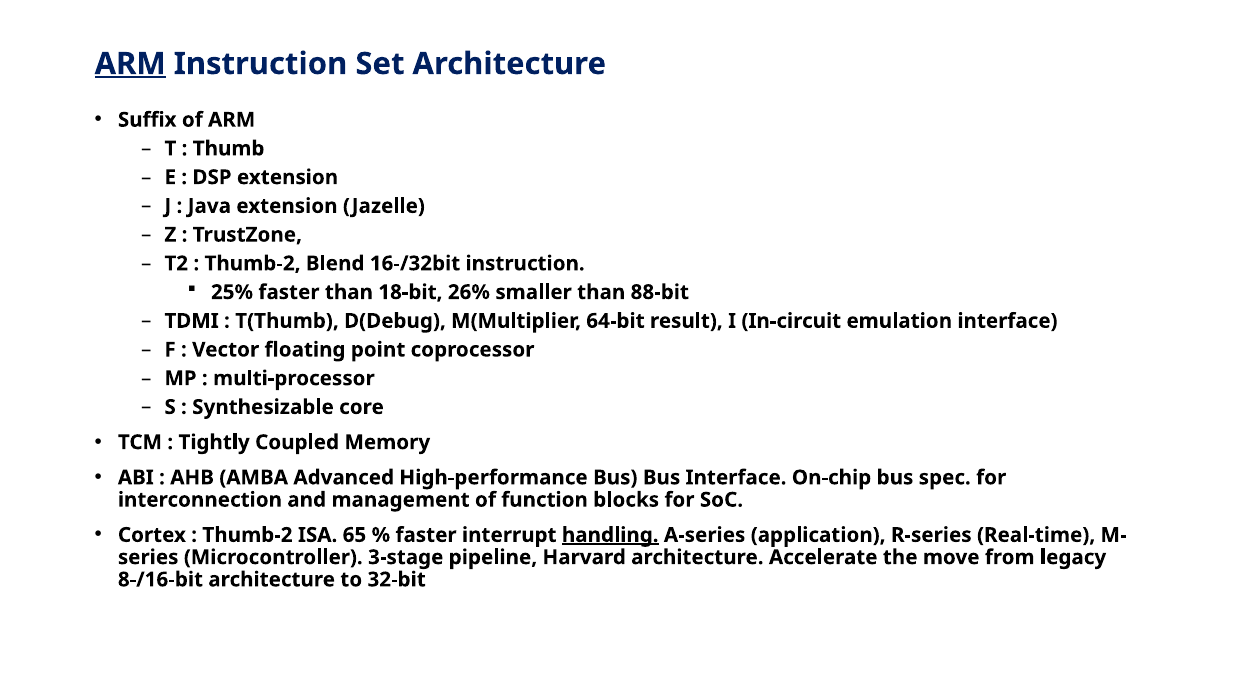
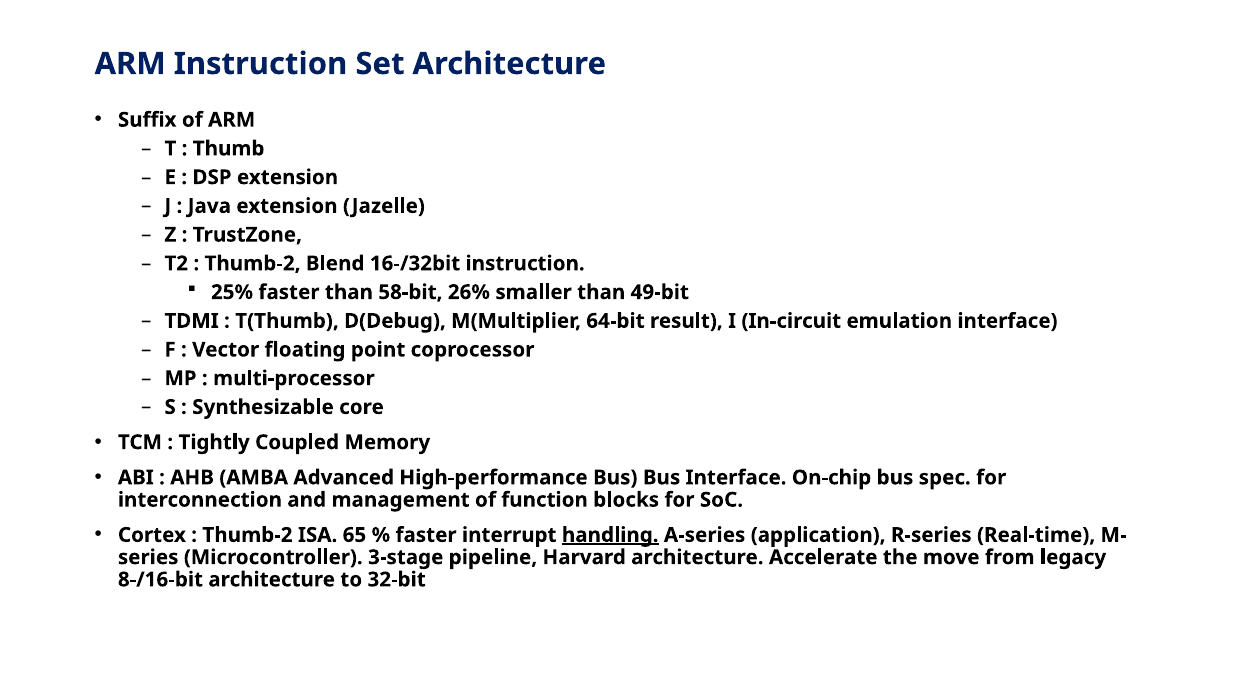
ARM underline: present -> none (130, 64)
18-bit: 18-bit -> 58-bit (410, 292)
88-bit: 88-bit -> 49-bit (660, 292)
